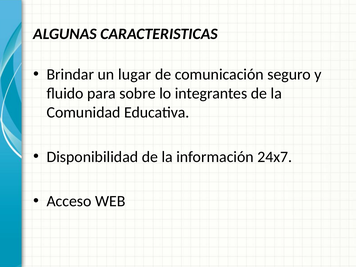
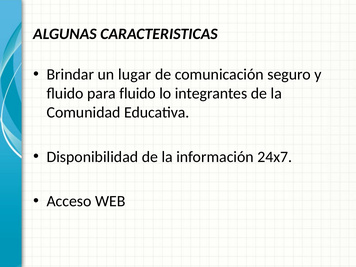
para sobre: sobre -> fluido (138, 94)
